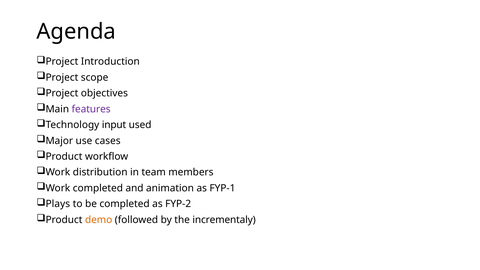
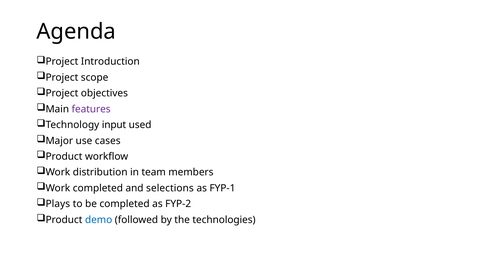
animation: animation -> selections (170, 188)
demo colour: orange -> blue (99, 220)
incrementaly: incrementaly -> technologies (224, 220)
